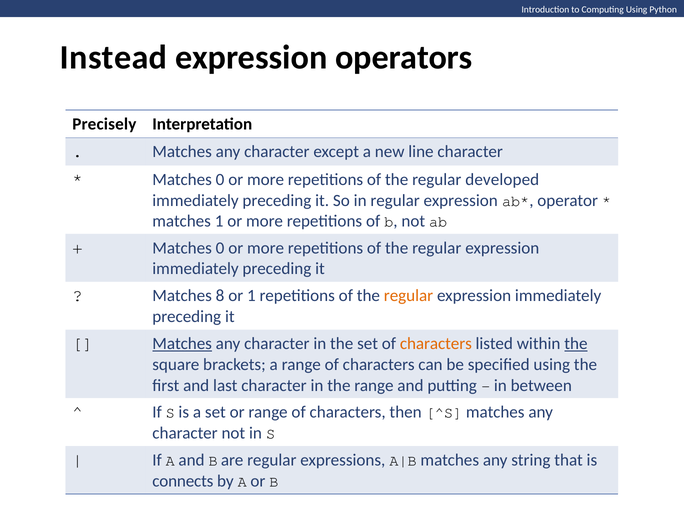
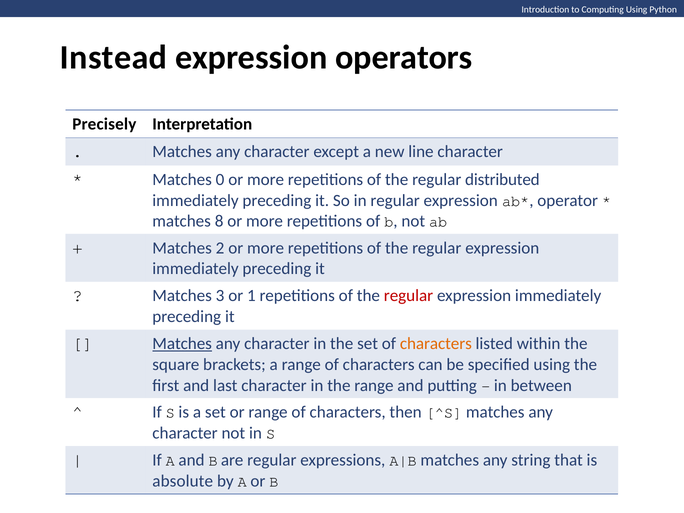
developed: developed -> distributed (502, 179)
matches 1: 1 -> 8 (219, 221)
0: 0 -> 2 (220, 248)
8: 8 -> 3 (220, 296)
regular colour: orange -> red (409, 296)
the underline: present -> none (576, 344)
connects: connects -> absolute (183, 481)
